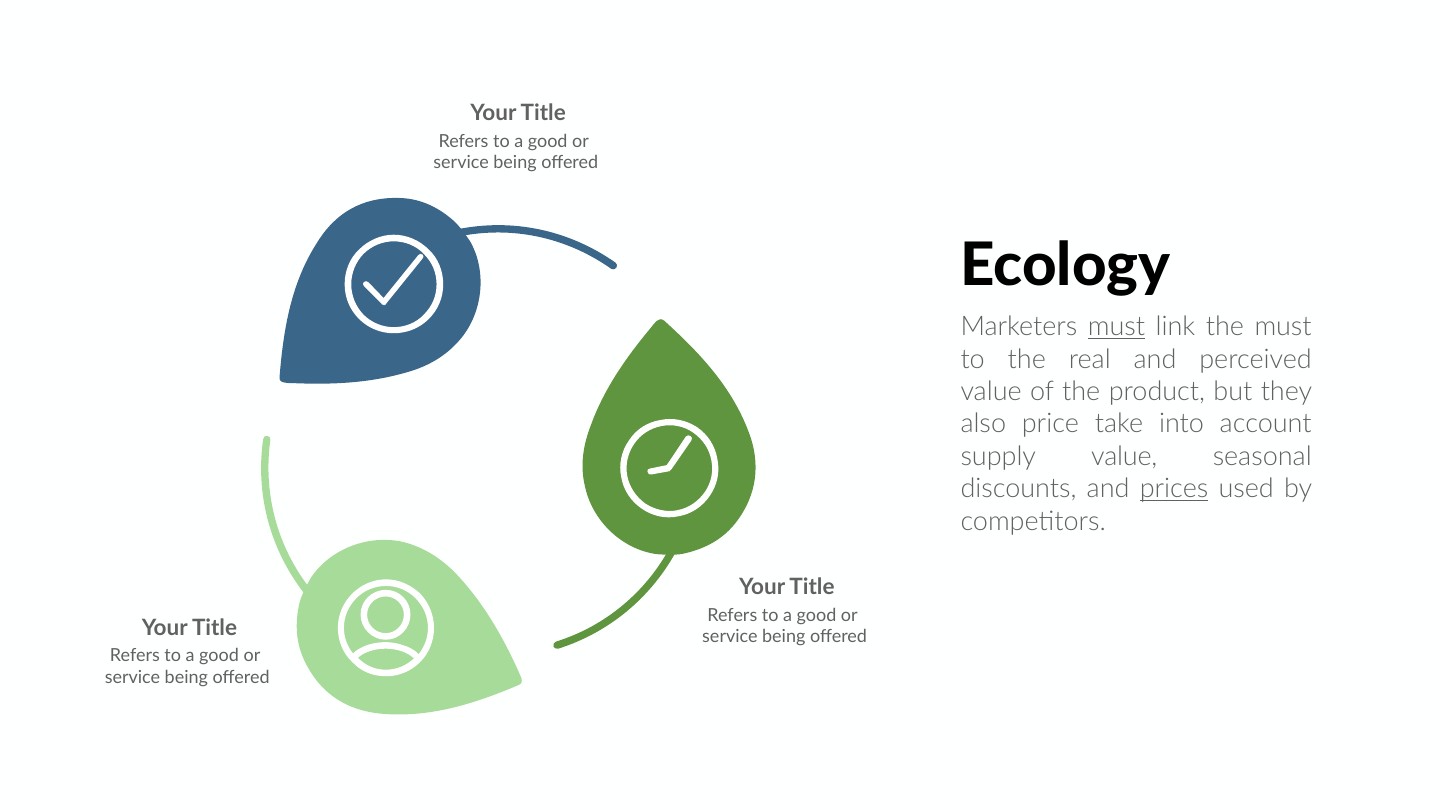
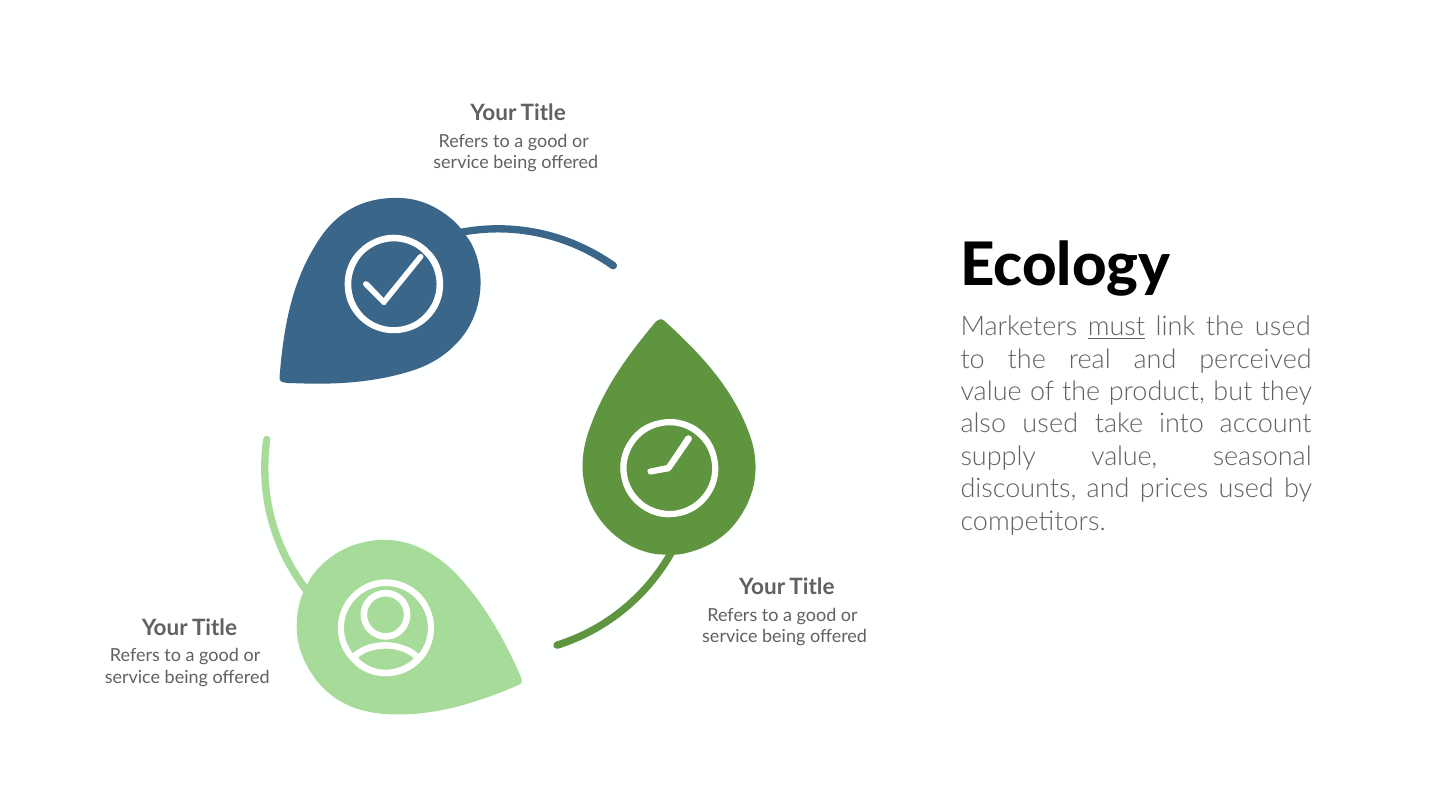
the must: must -> used (1283, 327)
also price: price -> used (1050, 424)
prices underline: present -> none (1174, 489)
